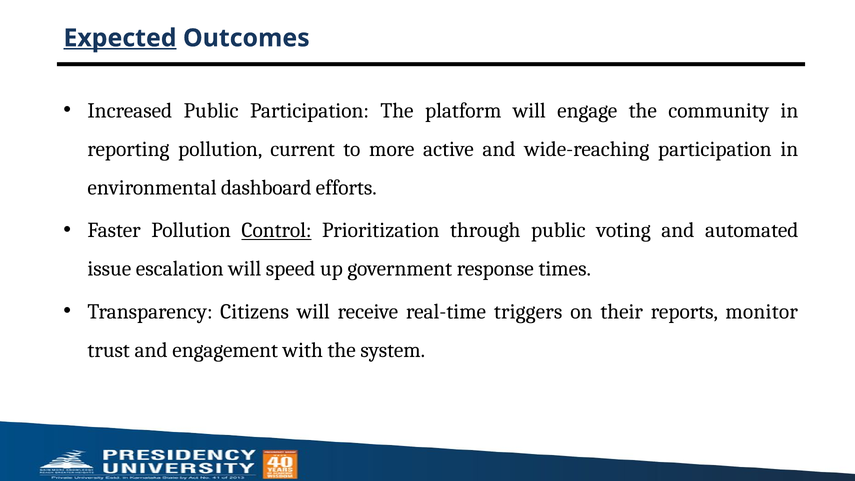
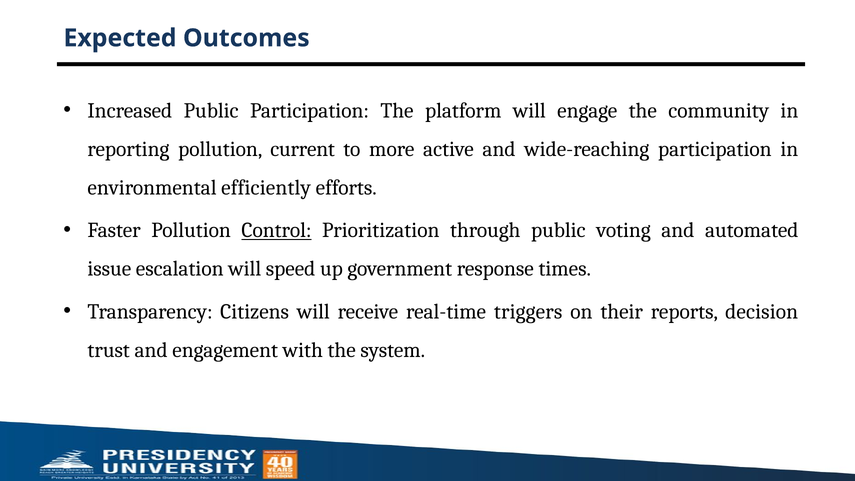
Expected underline: present -> none (120, 38)
dashboard: dashboard -> efficiently (266, 187)
monitor: monitor -> decision (762, 311)
